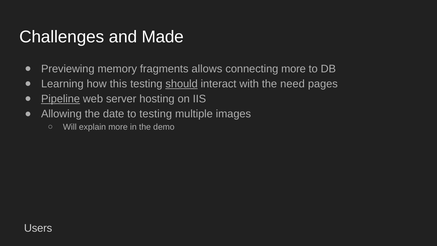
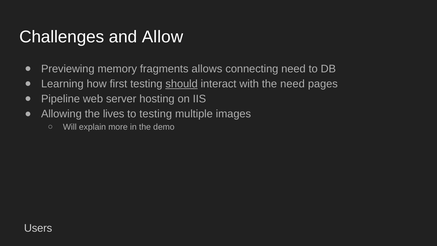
Made: Made -> Allow (162, 37)
connecting more: more -> need (293, 69)
this: this -> first (118, 84)
Pipeline underline: present -> none (61, 99)
date: date -> lives (114, 114)
